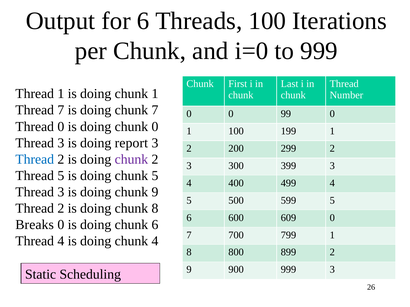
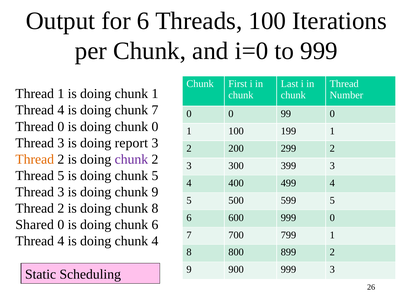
7: 7 -> 4 (61, 110)
Thread colour: blue -> orange (35, 160)
600 609: 609 -> 999 (288, 218)
Breaks: Breaks -> Shared (35, 225)
